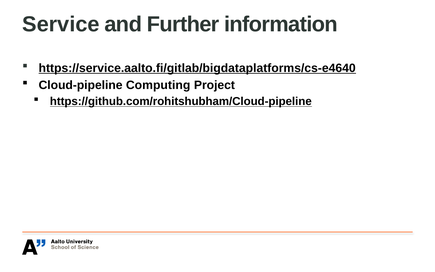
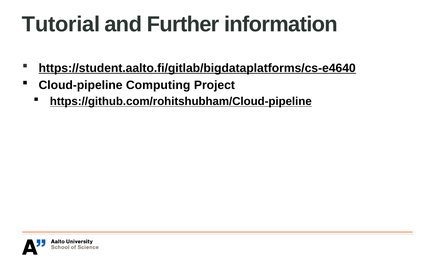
Service: Service -> Tutorial (61, 24)
https://service.aalto.fi/gitlab/bigdataplatforms/cs-e4640: https://service.aalto.fi/gitlab/bigdataplatforms/cs-e4640 -> https://student.aalto.fi/gitlab/bigdataplatforms/cs-e4640 (197, 68)
